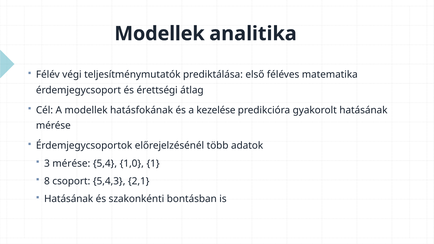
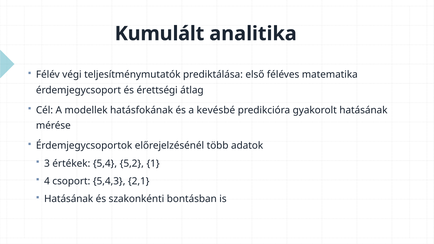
Modellek: Modellek -> Kumulált (159, 34)
kezelése: kezelése -> kevésbé (216, 110)
3 mérése: mérése -> értékek (71, 164)
1,0: 1,0 -> 5,2 (132, 164)
8: 8 -> 4 (47, 181)
